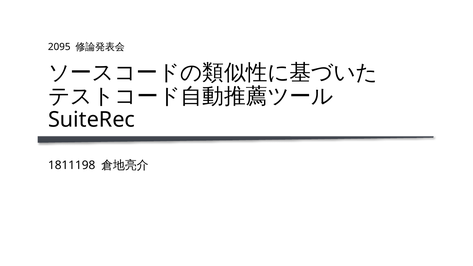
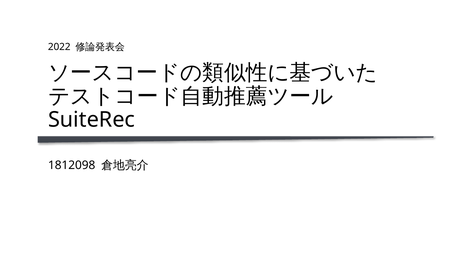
2095: 2095 -> 2022 (59, 47)
1811198: 1811198 -> 1812098 (72, 165)
